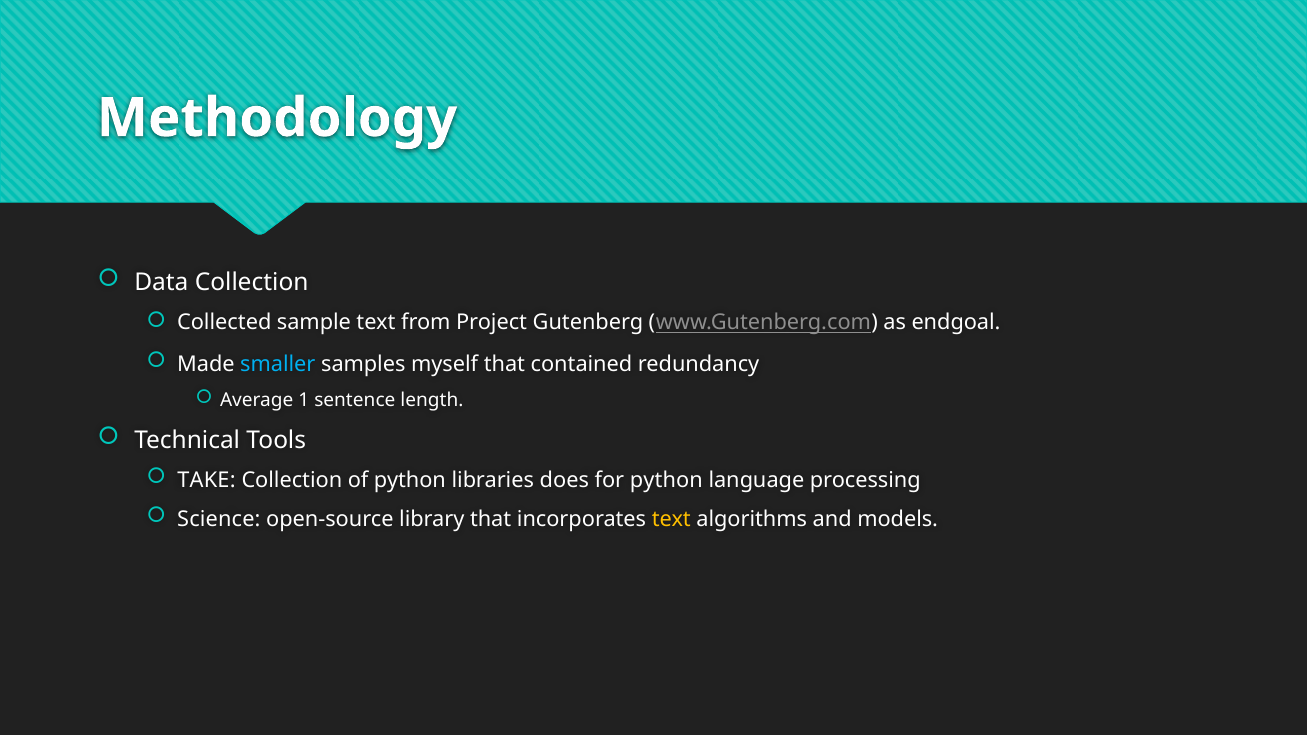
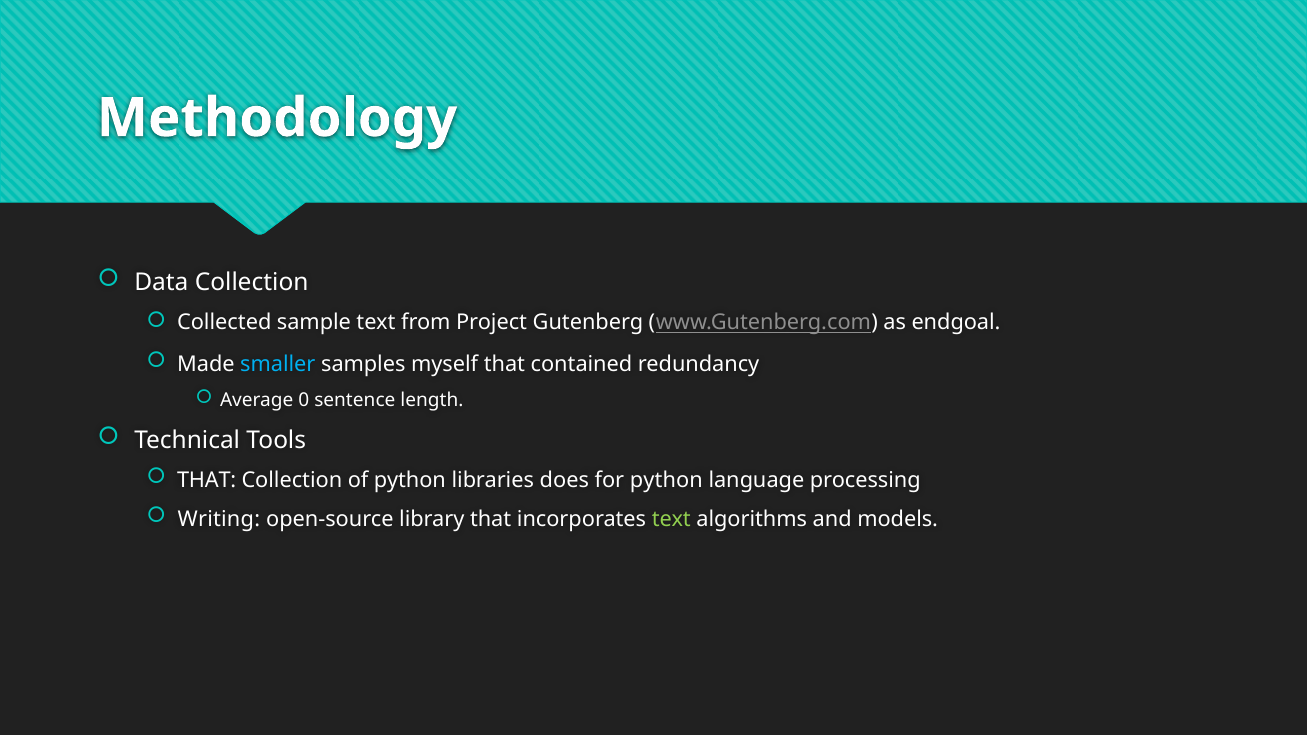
1: 1 -> 0 (304, 401)
TAKE: TAKE -> THAT (207, 480)
Science: Science -> Writing (219, 519)
text colour: yellow -> light green (671, 519)
